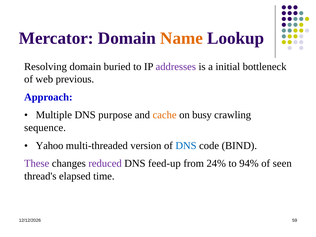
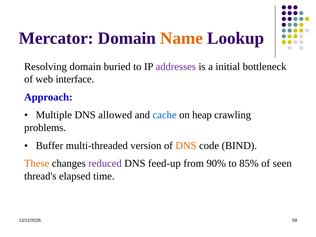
previous: previous -> interface (75, 79)
purpose: purpose -> allowed (115, 115)
cache colour: orange -> blue (165, 115)
busy: busy -> heap (202, 115)
sequence: sequence -> problems (45, 128)
Yahoo: Yahoo -> Buffer (49, 146)
DNS colour: blue -> orange (186, 146)
These colour: purple -> orange (37, 163)
24%: 24% -> 90% (216, 163)
94%: 94% -> 85% (249, 163)
